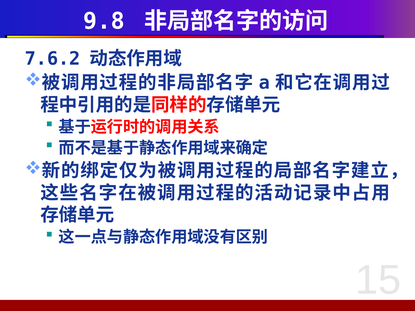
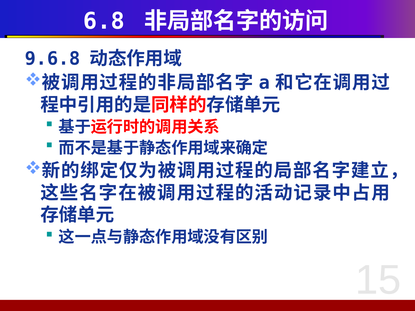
9.8: 9.8 -> 6.8 (104, 21)
7.6.2: 7.6.2 -> 9.6.8 (53, 59)
